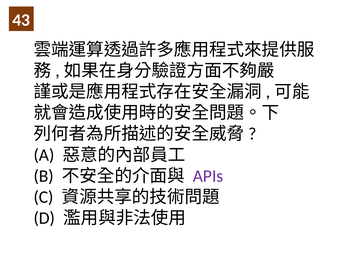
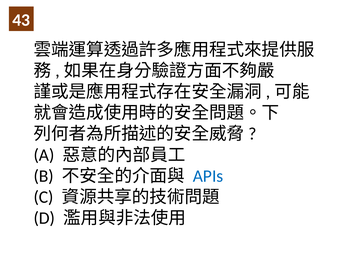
APIs colour: purple -> blue (208, 176)
